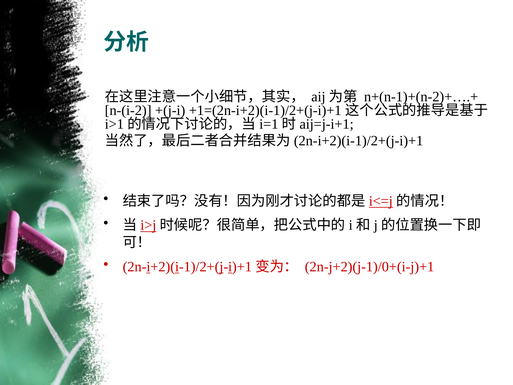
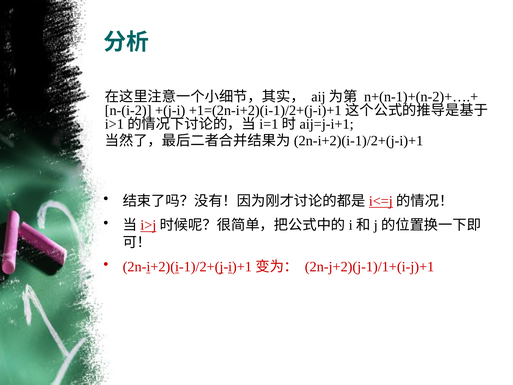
2n-j+2)(j-1)/0+(i-j)+1: 2n-j+2)(j-1)/0+(i-j)+1 -> 2n-j+2)(j-1)/1+(i-j)+1 (370, 266)
